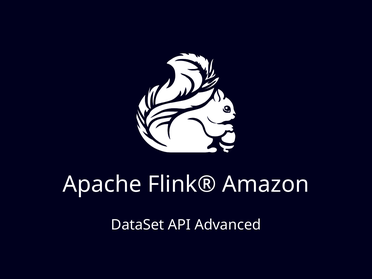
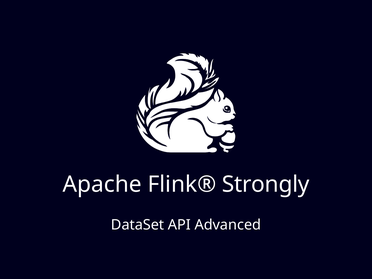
Amazon: Amazon -> Strongly (266, 184)
